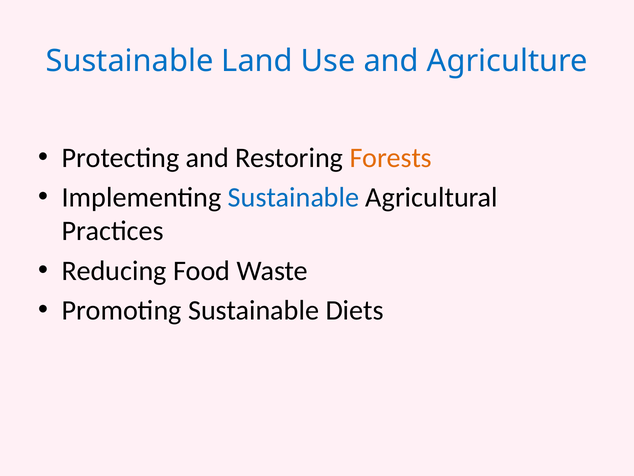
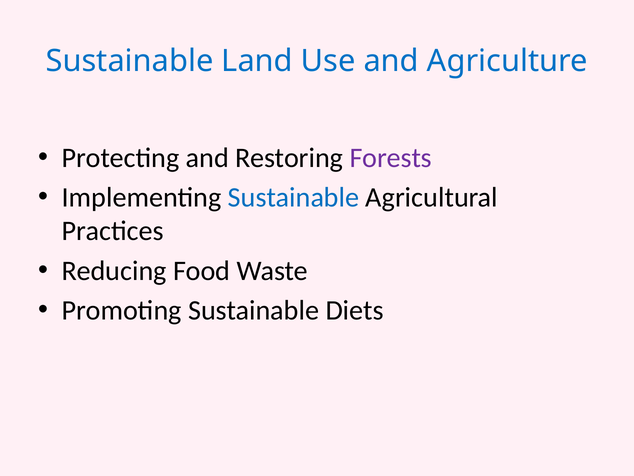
Forests colour: orange -> purple (391, 158)
